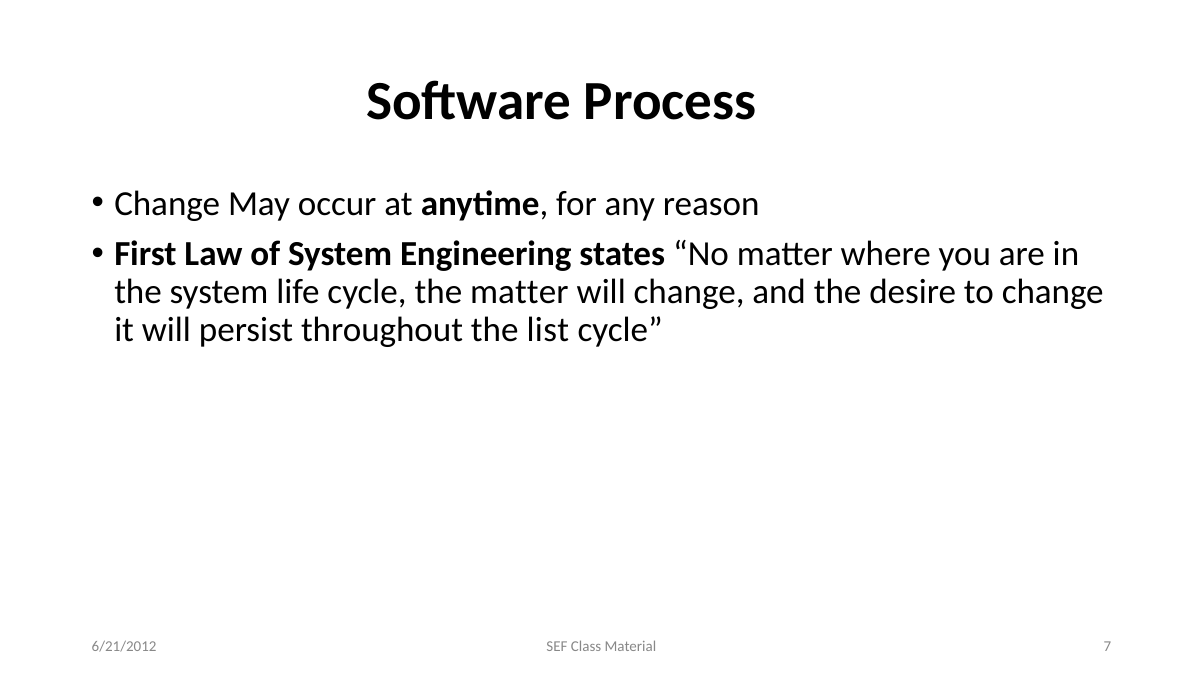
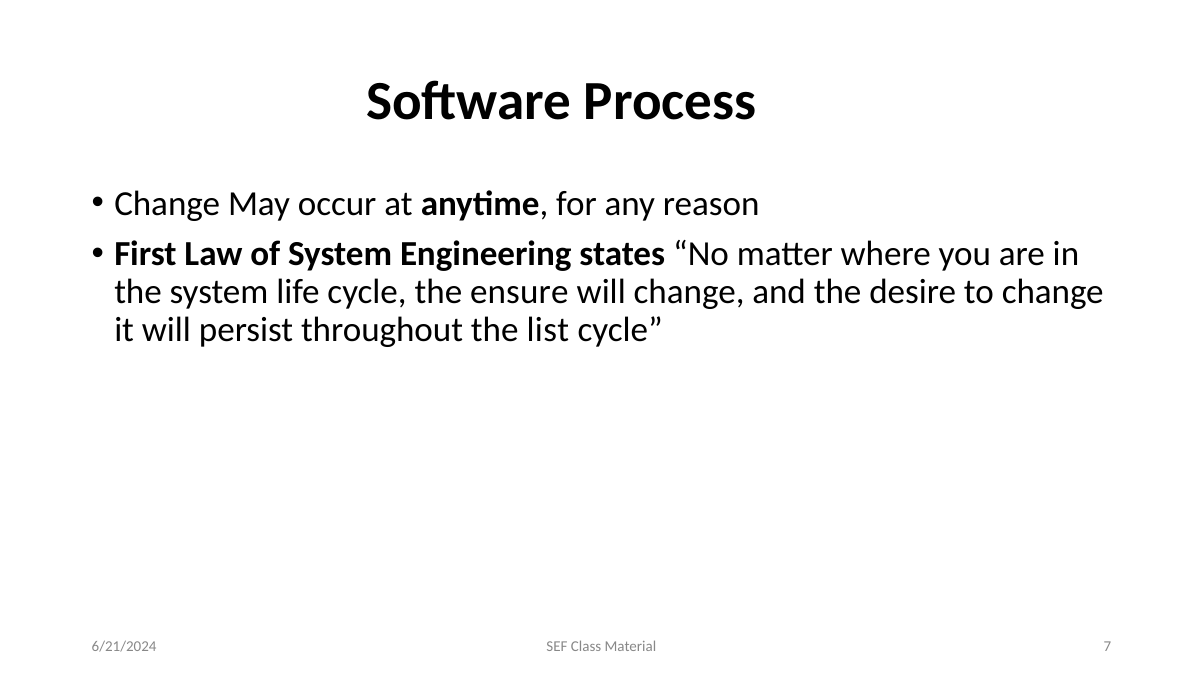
the matter: matter -> ensure (519, 292)
6/21/2012: 6/21/2012 -> 6/21/2024 (124, 646)
